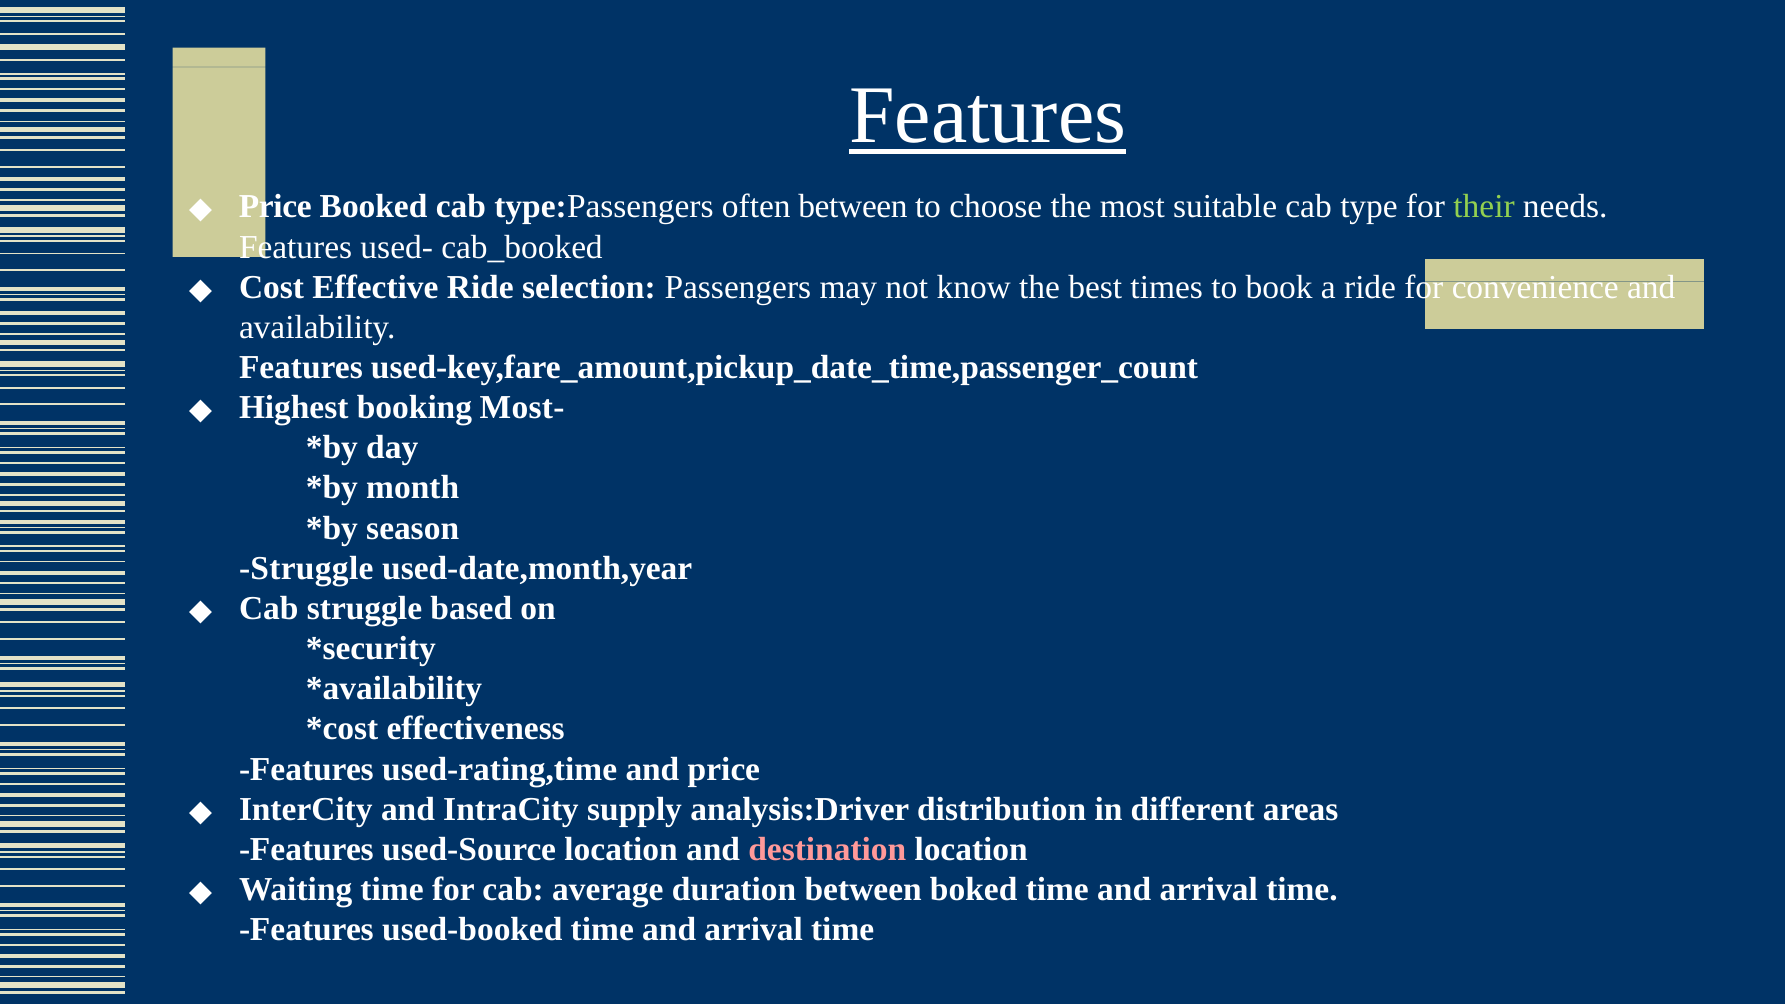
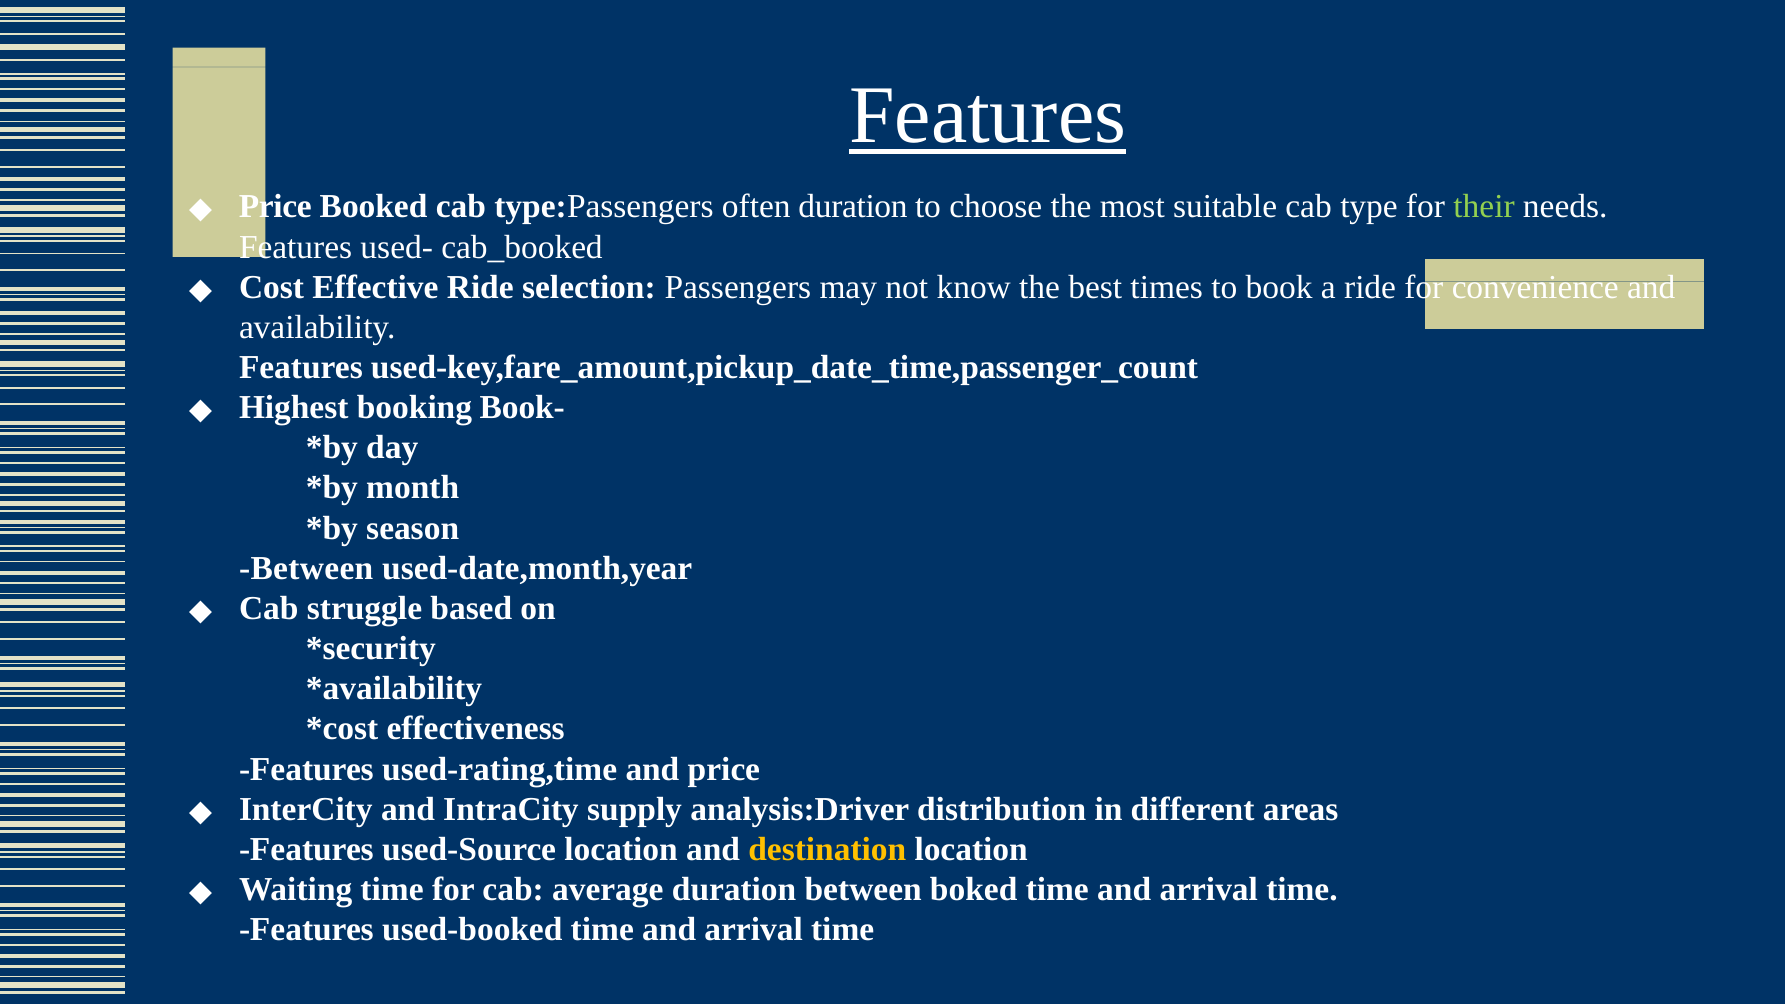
often between: between -> duration (853, 207)
Most-: Most- -> Book- (522, 408)
Struggle: Struggle -> Between (306, 568)
destination colour: pink -> yellow (827, 849)
